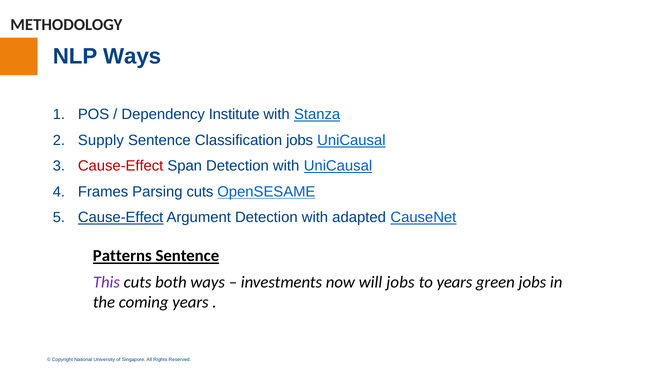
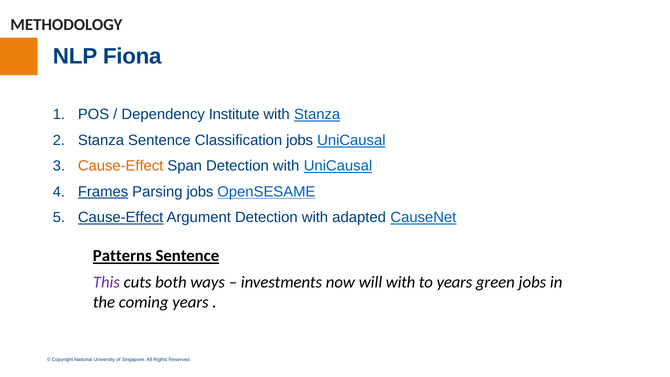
NLP Ways: Ways -> Fiona (132, 56)
Supply: Supply -> Stanza (101, 140)
Cause-Effect colour: red -> orange (121, 166)
Frames underline: none -> present (103, 192)
Parsing cuts: cuts -> jobs (200, 192)
will jobs: jobs -> with (401, 282)
